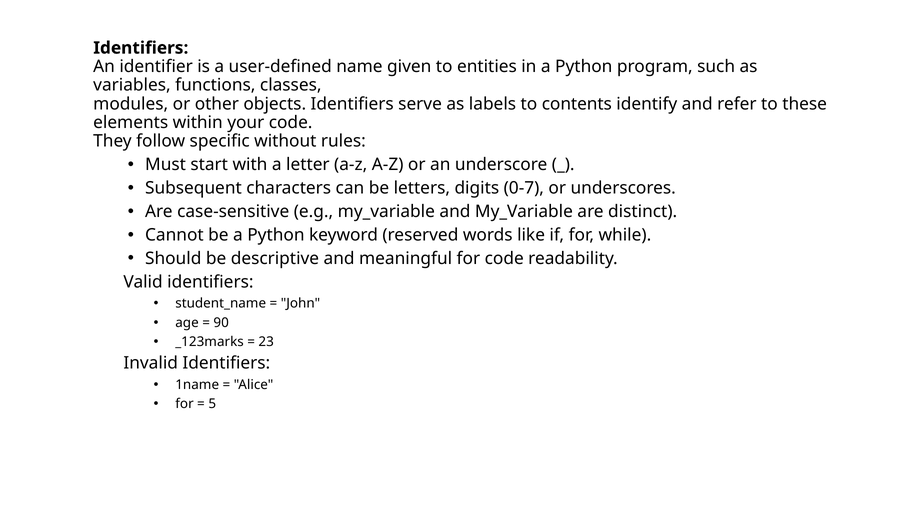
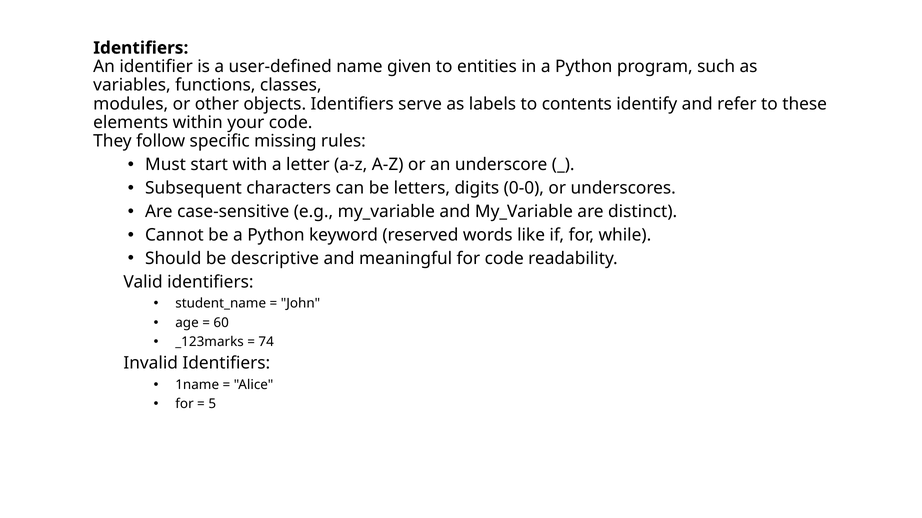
without: without -> missing (285, 141)
0-7: 0-7 -> 0-0 (524, 188)
90: 90 -> 60 (221, 323)
23: 23 -> 74 (266, 342)
